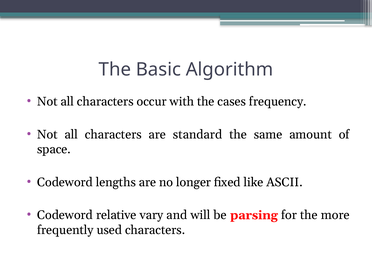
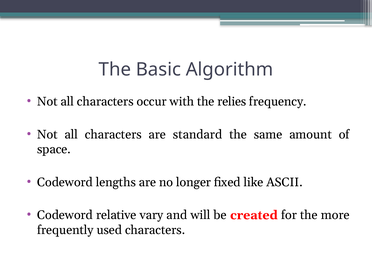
cases: cases -> relies (232, 102)
parsing: parsing -> created (254, 215)
